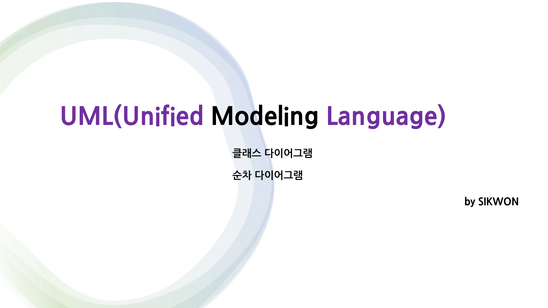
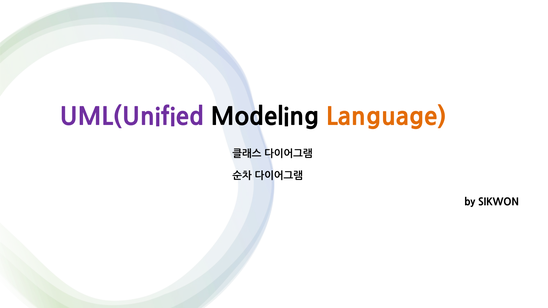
Language colour: purple -> orange (386, 117)
